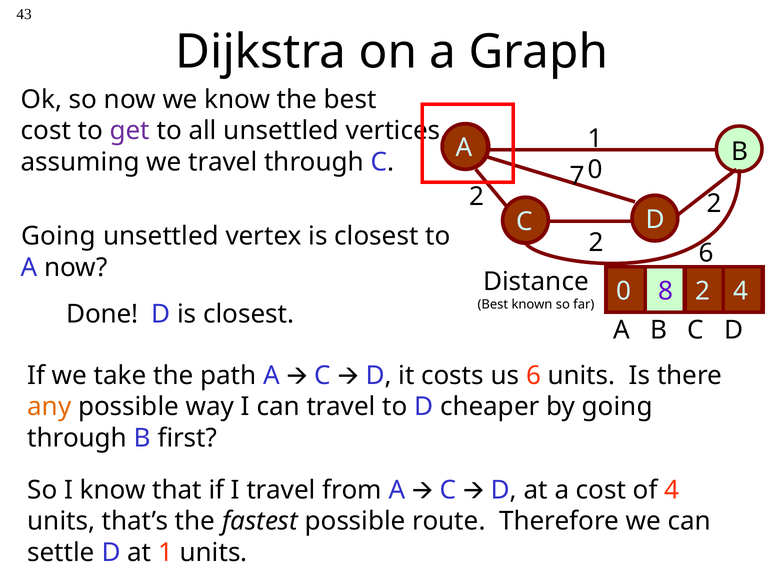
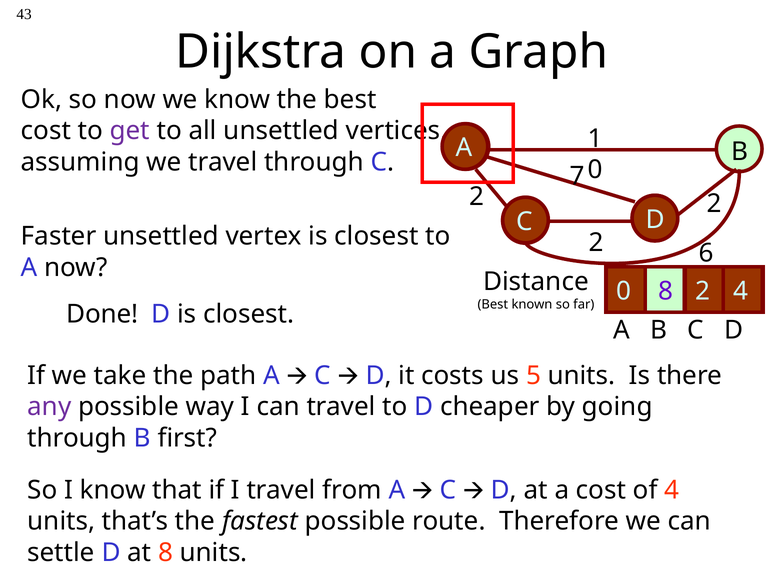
Going: Going -> Faster (59, 236)
us 6: 6 -> 5 (533, 376)
any colour: orange -> purple (49, 407)
at 1: 1 -> 8 (166, 553)
